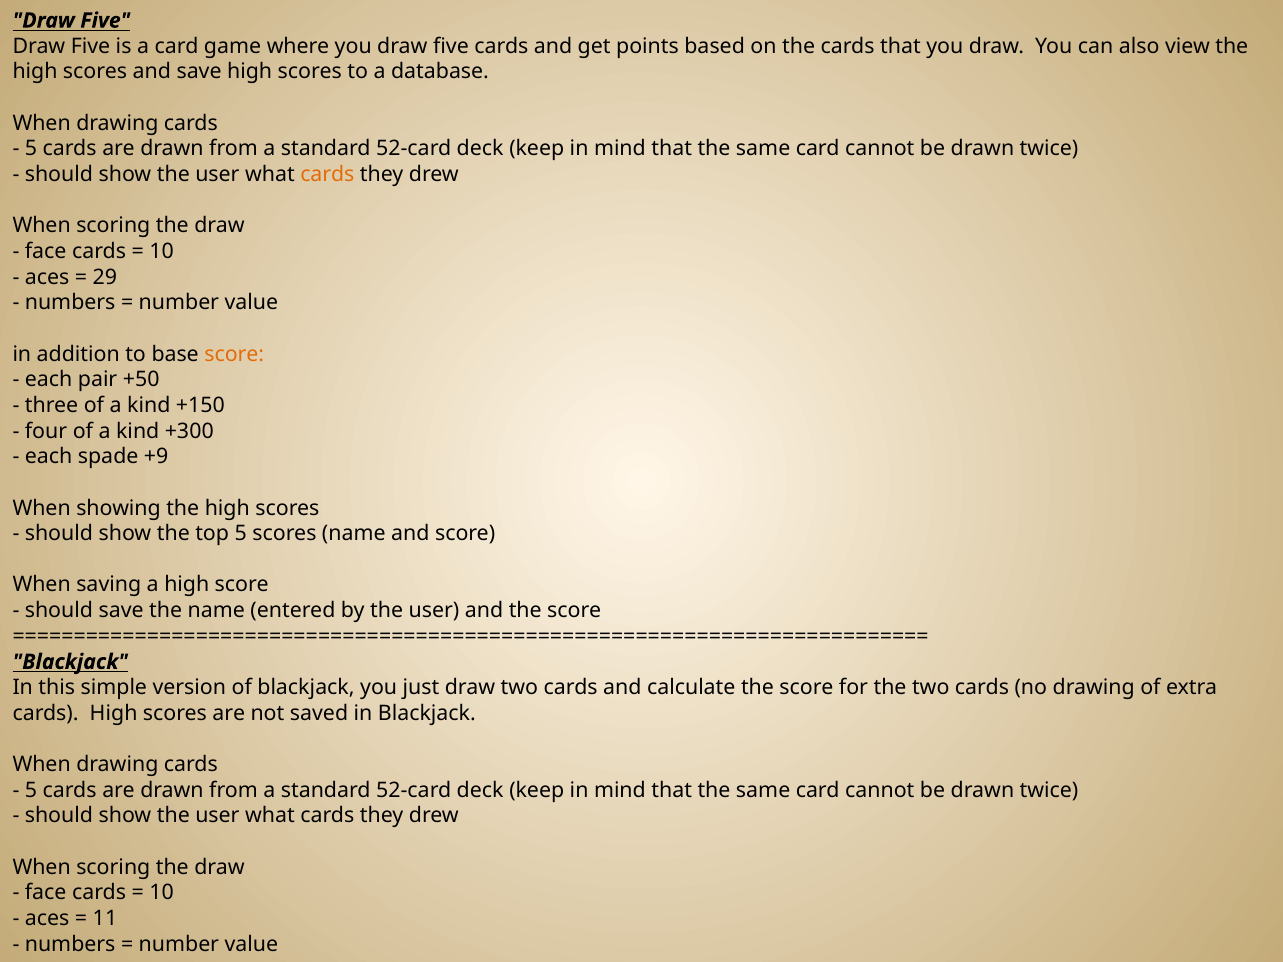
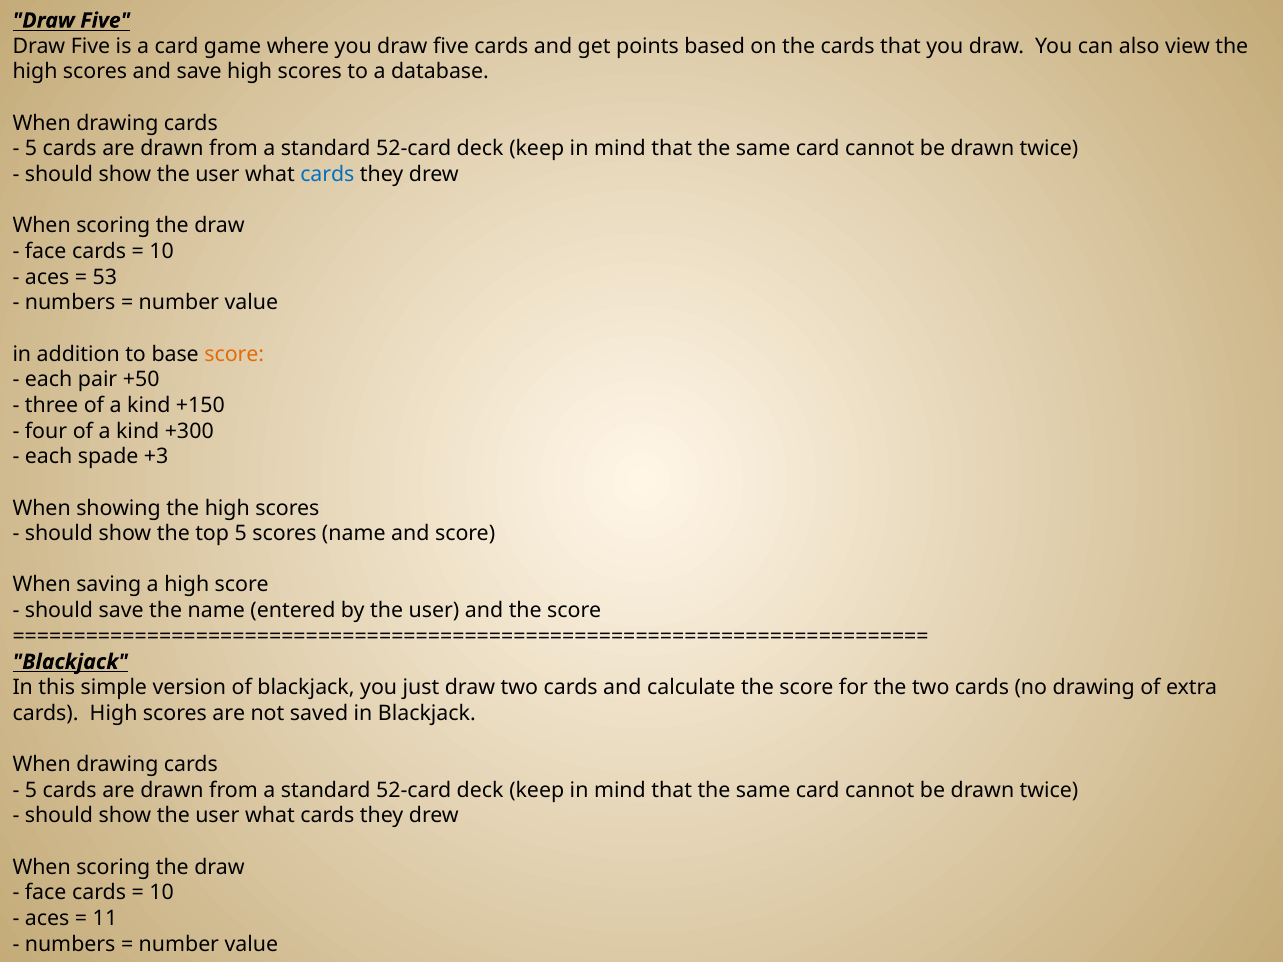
cards colour: orange -> blue (327, 175)
29: 29 -> 53 (105, 277)
+9: +9 -> +3 (156, 457)
